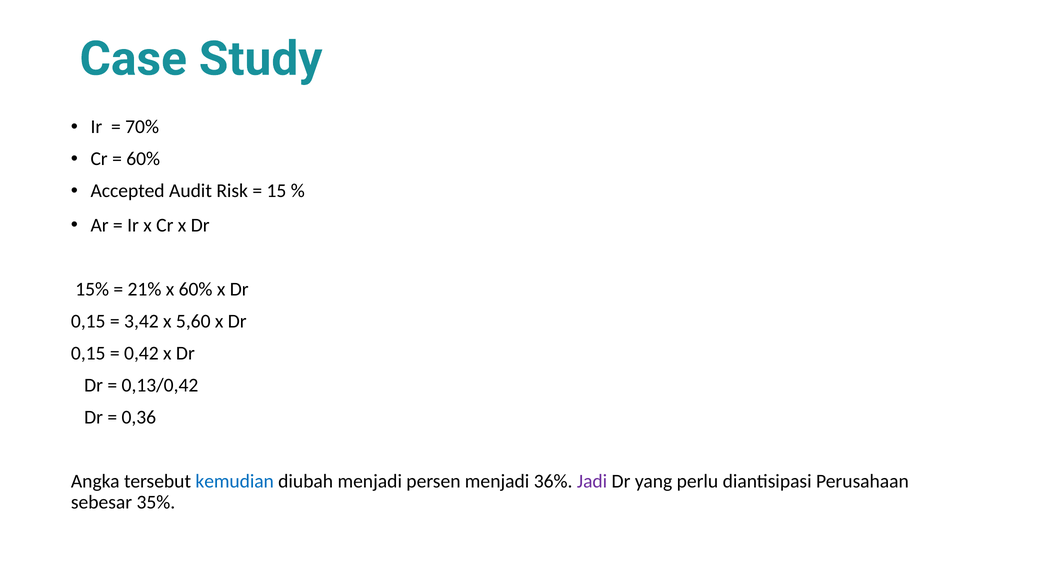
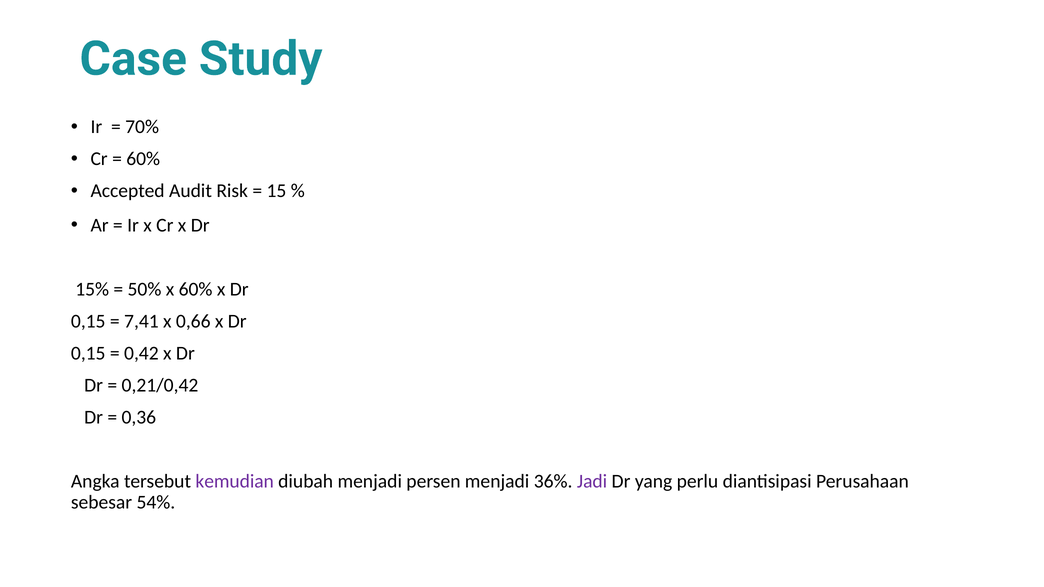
21%: 21% -> 50% (144, 289)
3,42: 3,42 -> 7,41 (141, 321)
5,60: 5,60 -> 0,66 (193, 321)
0,13/0,42: 0,13/0,42 -> 0,21/0,42 (160, 385)
kemudian colour: blue -> purple (235, 481)
35%: 35% -> 54% (156, 503)
